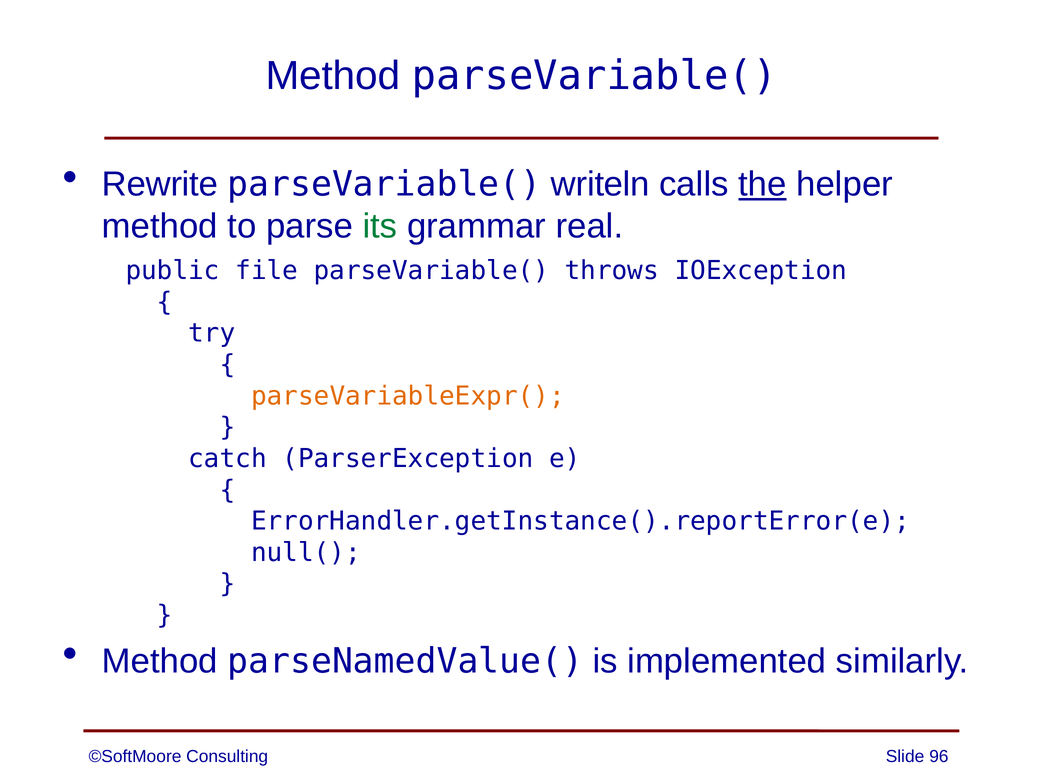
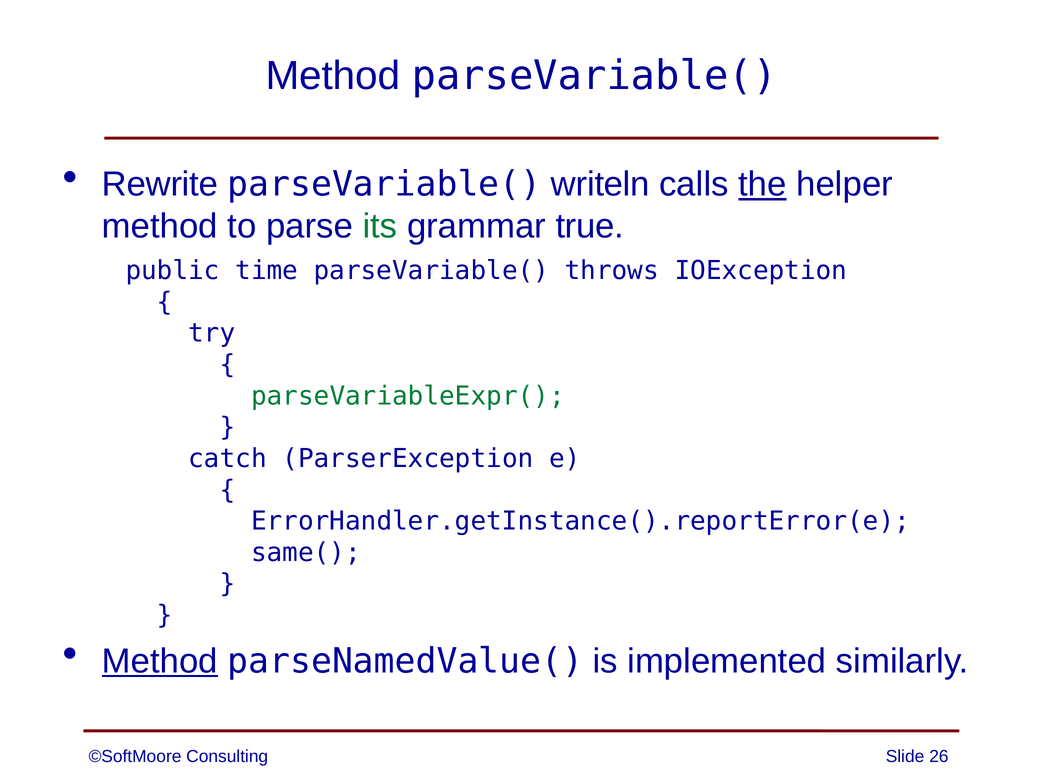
real: real -> true (590, 226)
file: file -> time (267, 270)
parseVariableExpr( colour: orange -> green (408, 396)
null(: null( -> same( (306, 552)
Method underline: none -> present (160, 660)
96: 96 -> 26 (939, 756)
